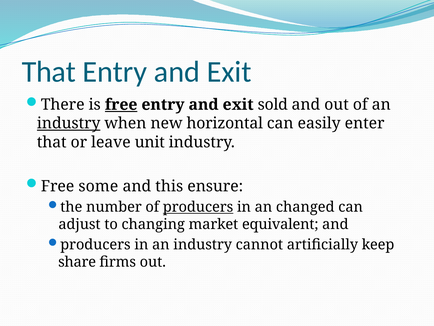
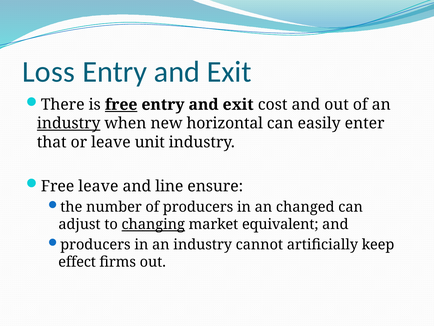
That: That -> Loss (49, 72)
sold: sold -> cost (273, 104)
Free some: some -> leave (98, 186)
this: this -> line (169, 186)
producers underline: present -> none (198, 207)
changing underline: none -> present (153, 224)
share: share -> effect (77, 262)
